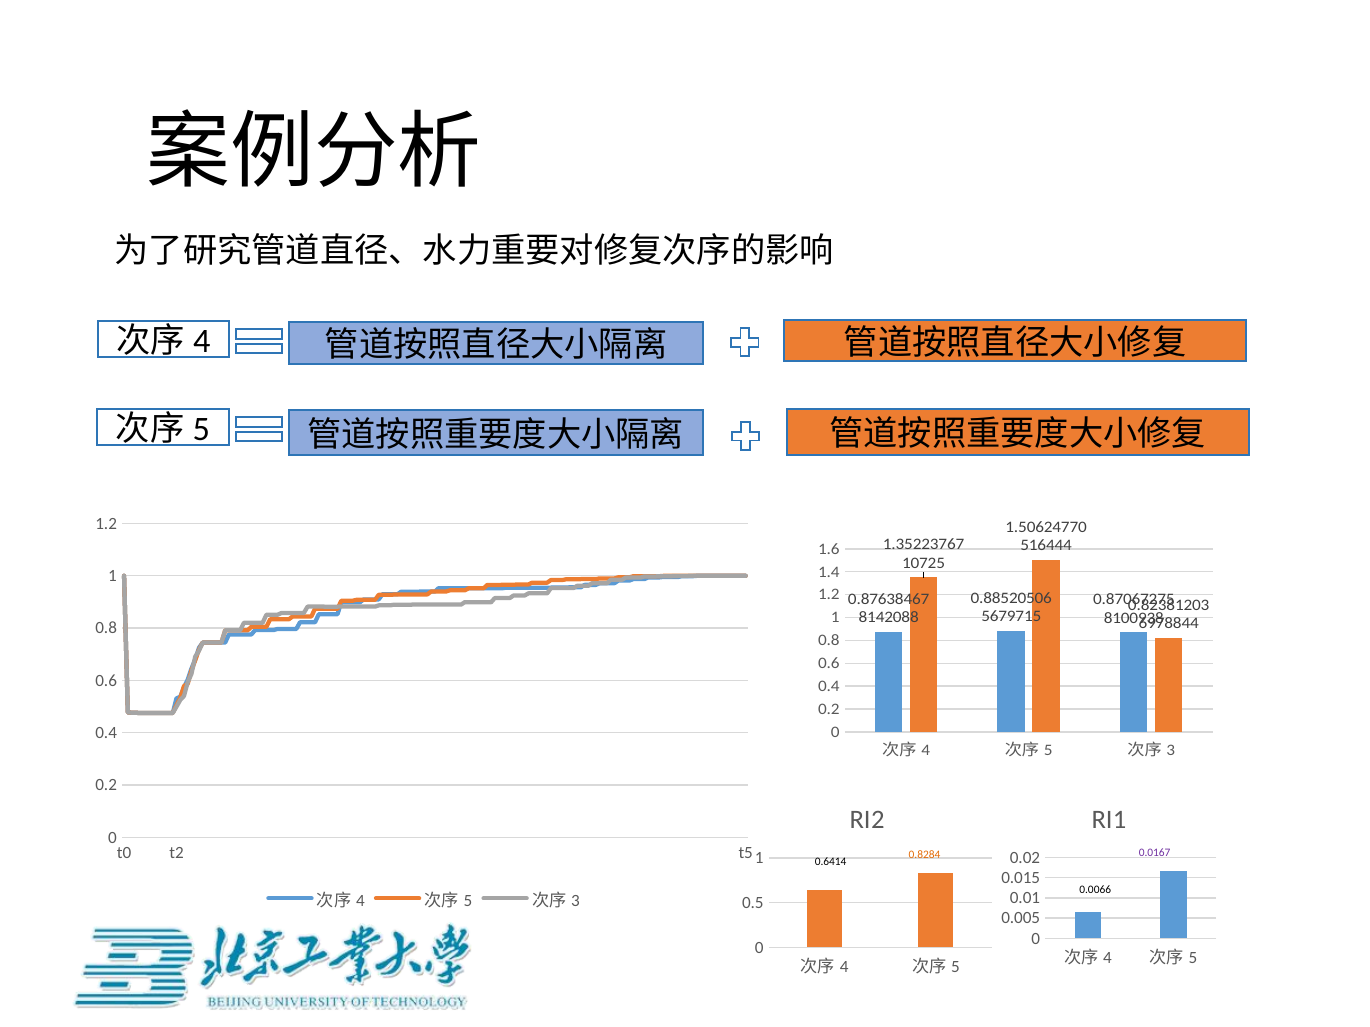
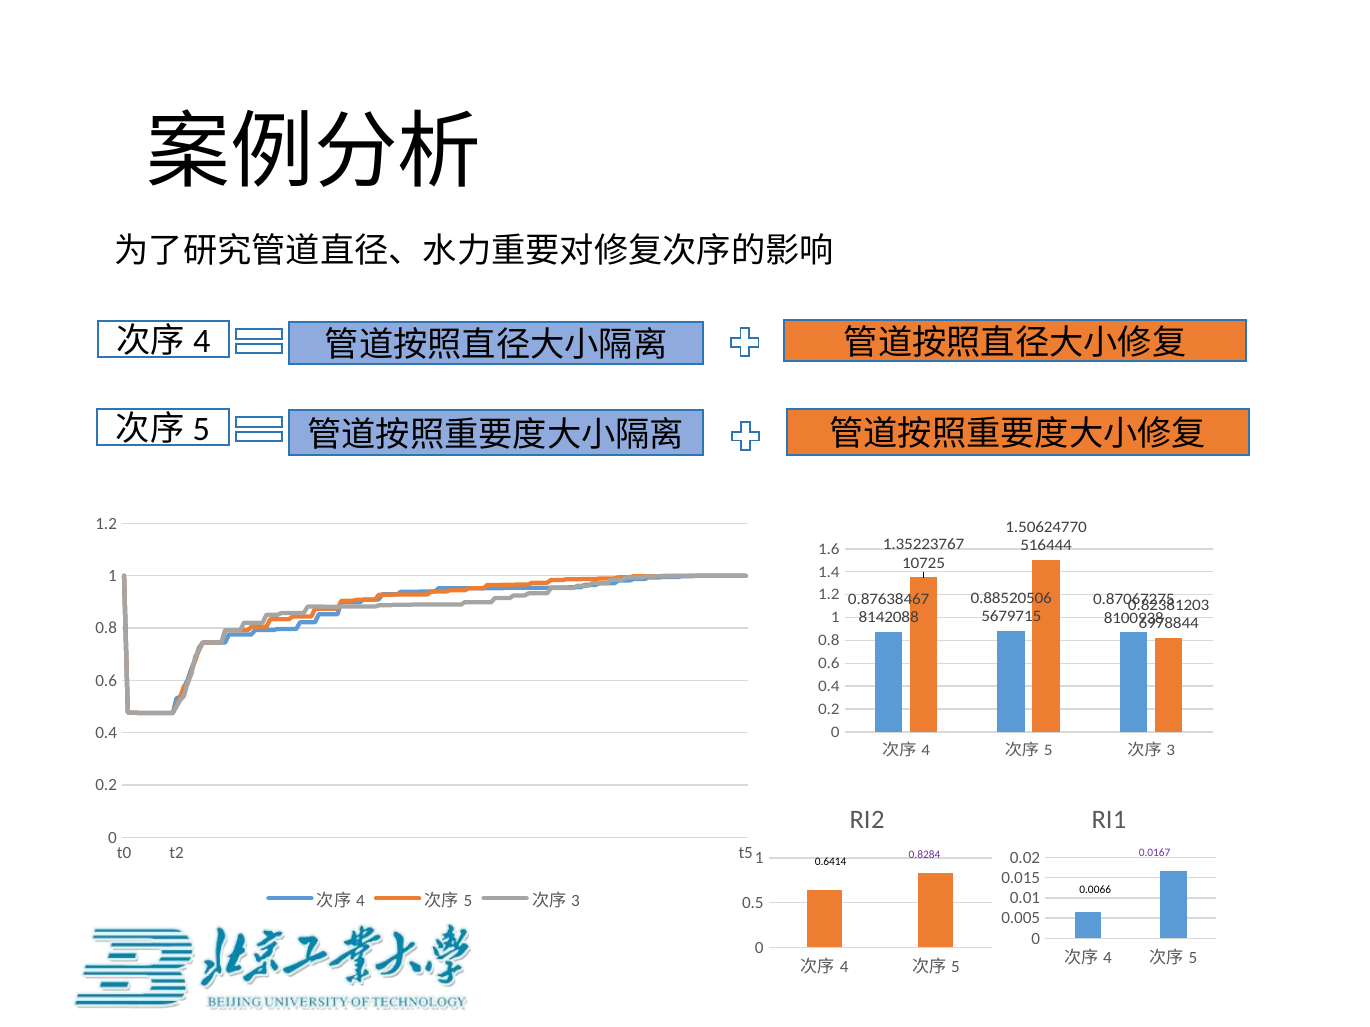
0.8284 colour: orange -> purple (924, 855)
